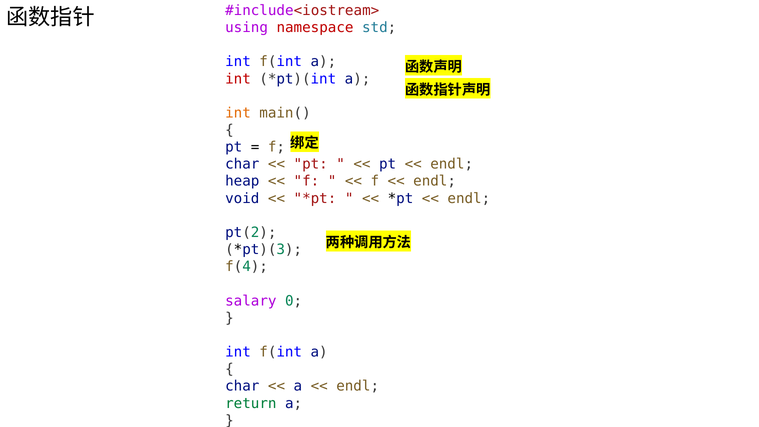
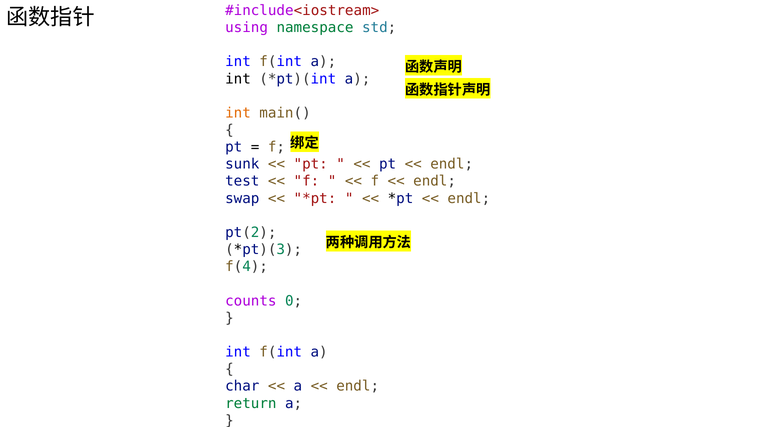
namespace colour: red -> green (315, 28)
int colour: red -> black (238, 79)
char: char -> sunk (242, 164)
heap: heap -> test (242, 181)
void: void -> swap (242, 198)
salary: salary -> counts (251, 301)
